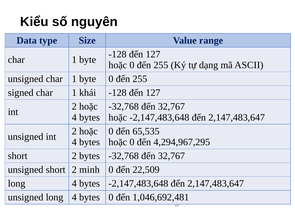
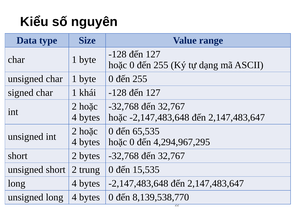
minh: minh -> trung (90, 170)
22,509: 22,509 -> 15,535 (146, 170)
1,046,692,481: 1,046,692,481 -> 8,139,538,770 (161, 198)
